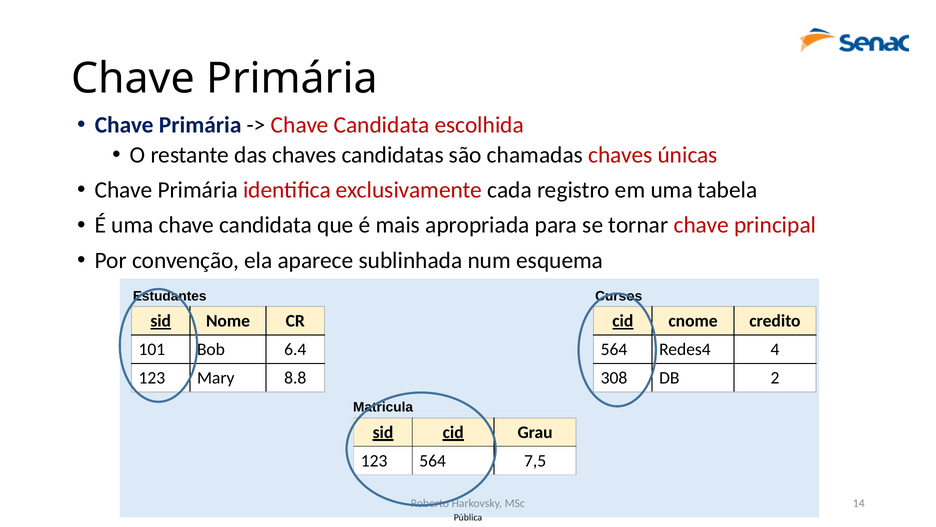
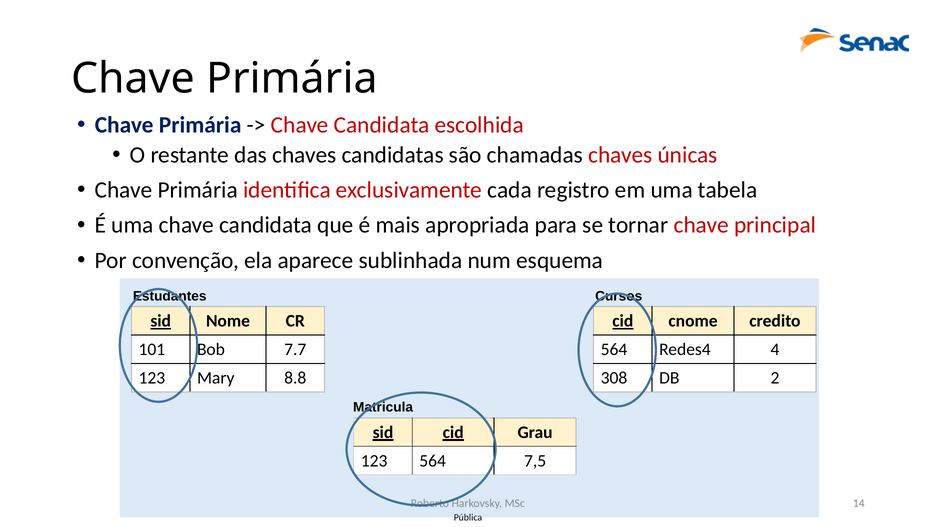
6.4: 6.4 -> 7.7 (295, 349)
